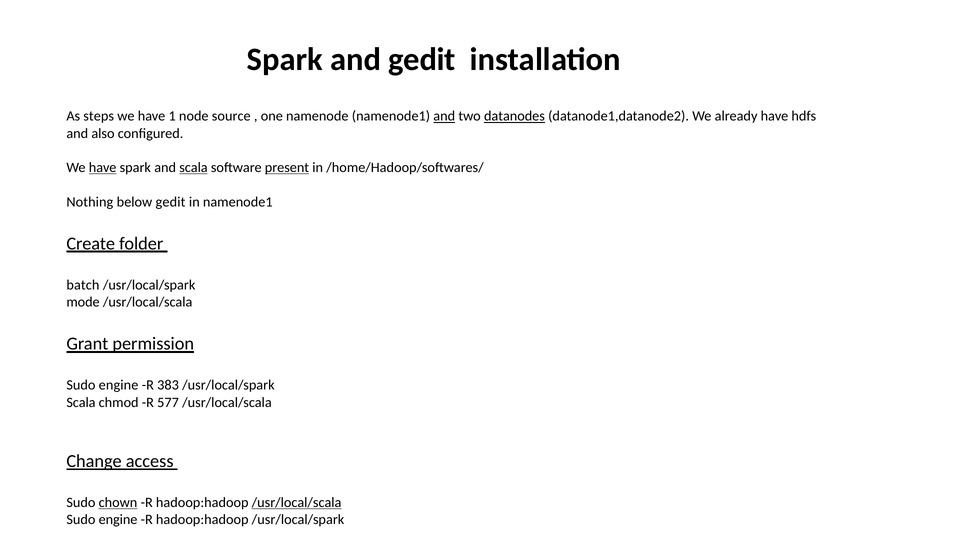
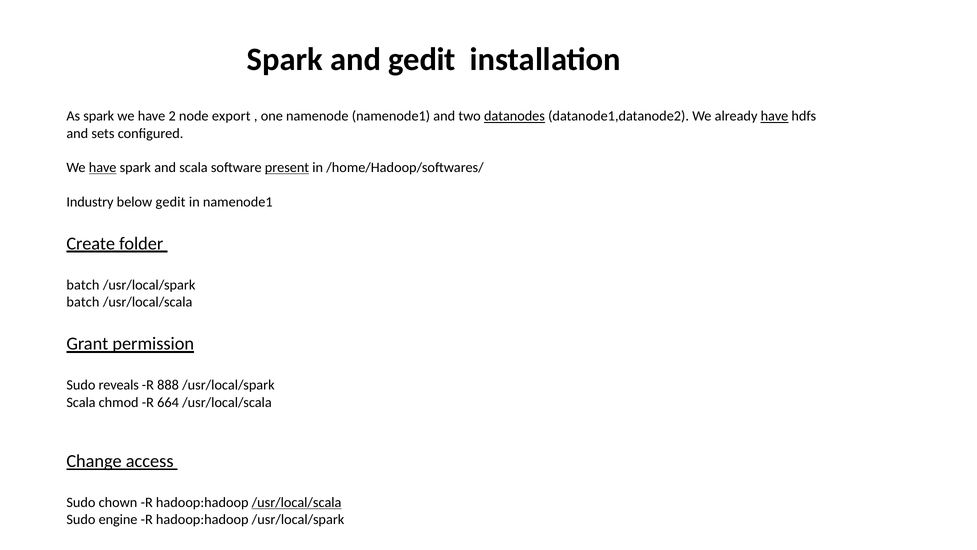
As steps: steps -> spark (99, 116)
1: 1 -> 2 (172, 116)
source: source -> export (231, 116)
and underline: present -> none (444, 116)
have underline: none -> present (775, 116)
also: also -> sets (103, 133)
scala underline: present -> none (193, 167)
Nothing: Nothing -> Industry (90, 202)
mode: mode -> batch (83, 302)
engine: engine -> reveals (119, 385)
383: 383 -> 888 (168, 385)
577: 577 -> 664 (168, 402)
chown underline: present -> none (118, 502)
